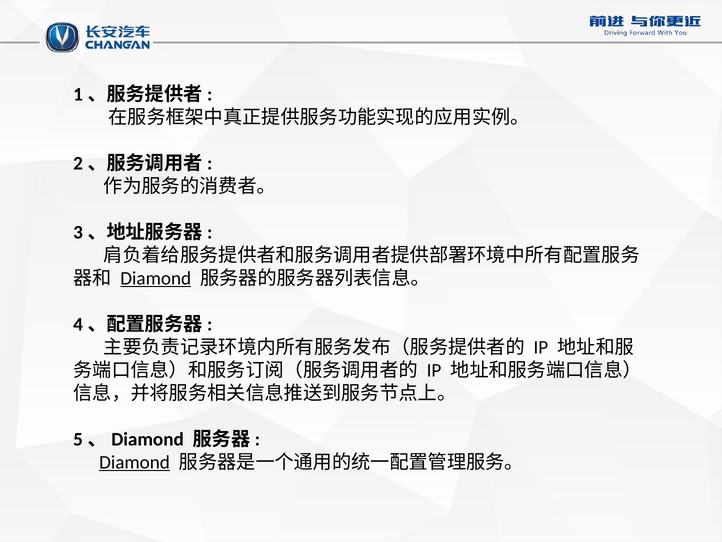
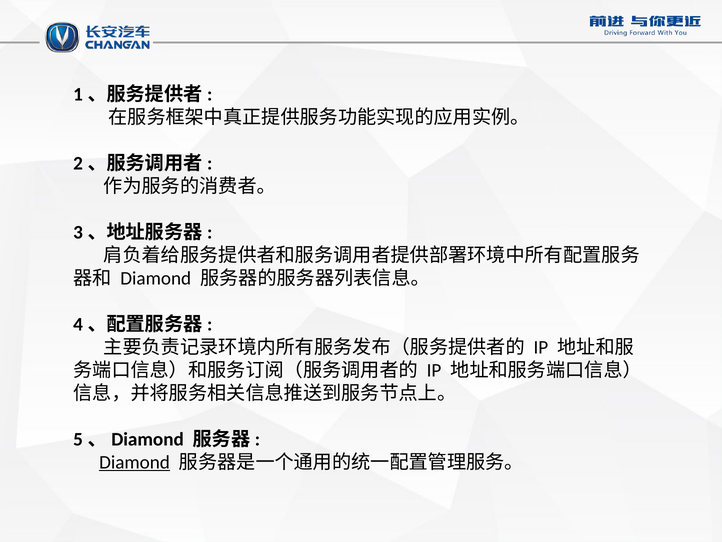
Diamond underline: present -> none (156, 278)
